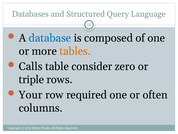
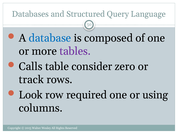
tables colour: orange -> purple (75, 51)
triple: triple -> track (31, 79)
Your: Your -> Look (31, 95)
often: often -> using (155, 95)
